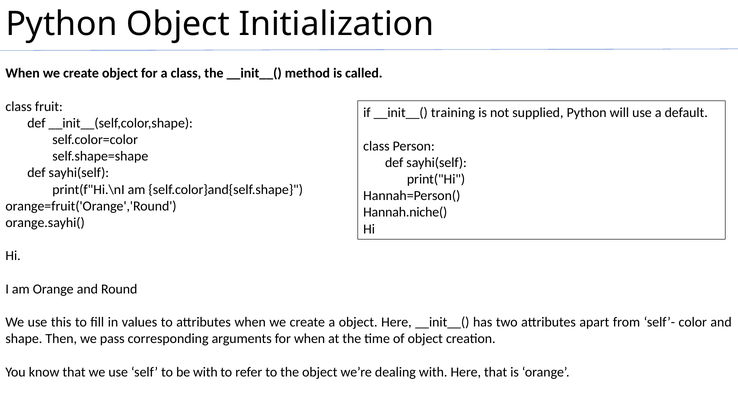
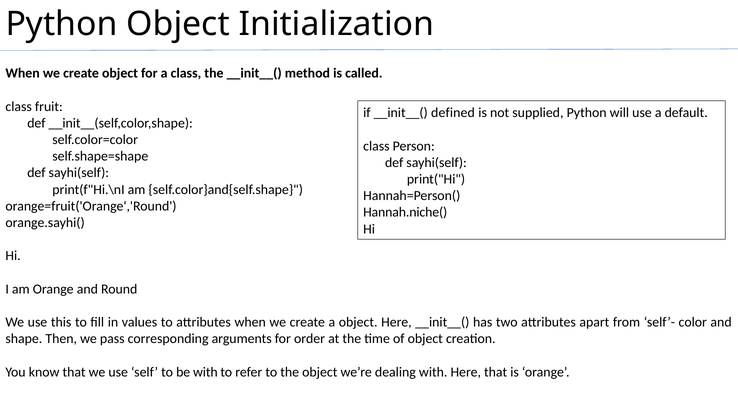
training: training -> defined (453, 113)
for when: when -> order (310, 339)
